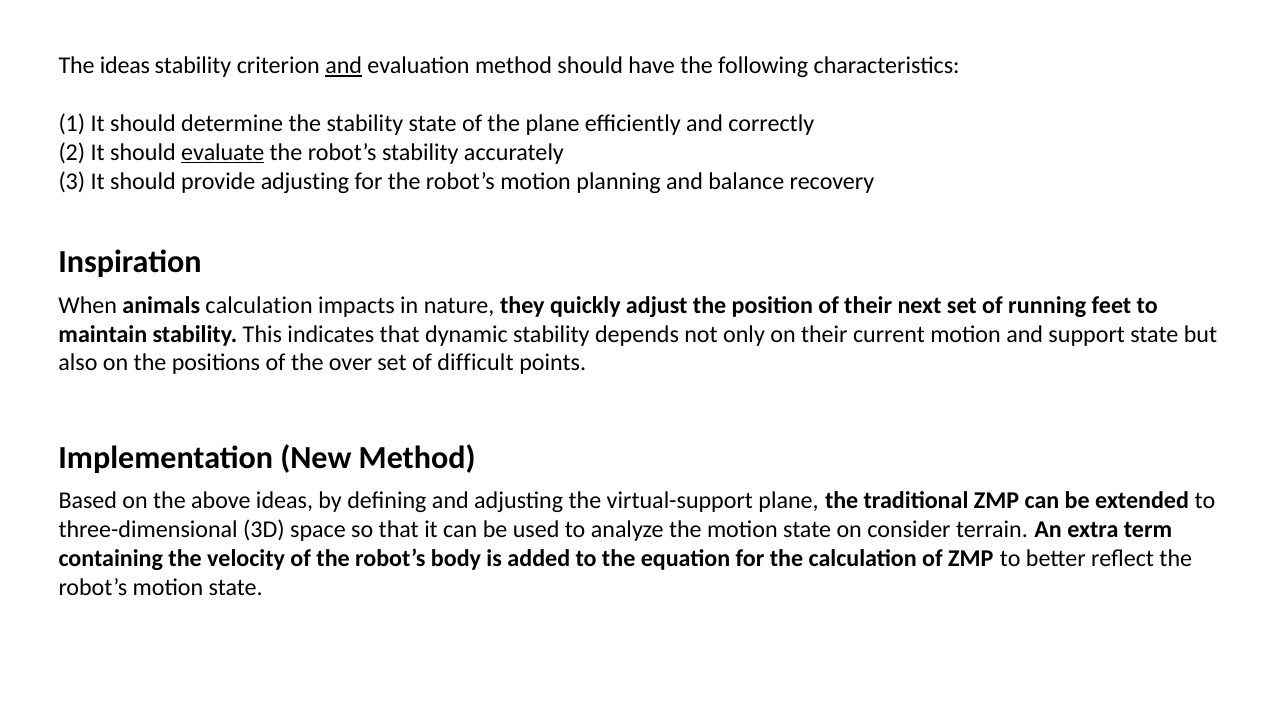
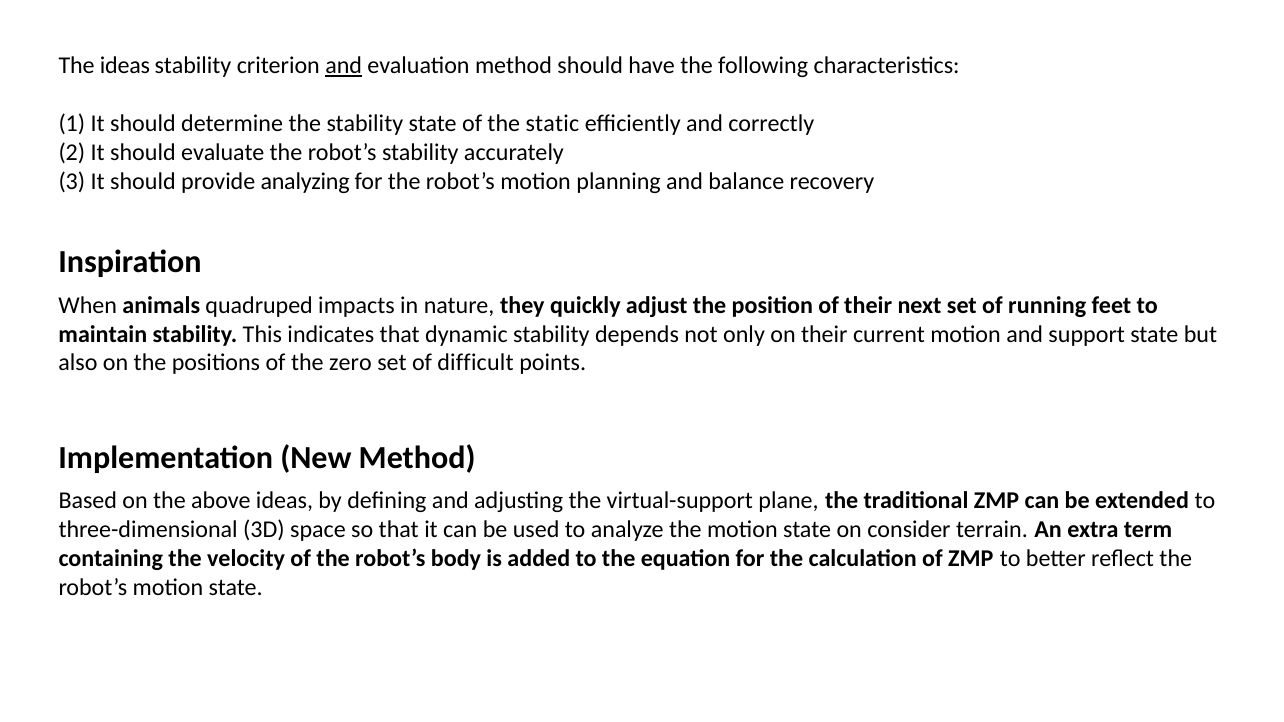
the plane: plane -> static (552, 123)
evaluate underline: present -> none (223, 152)
provide adjusting: adjusting -> analyzing (305, 181)
animals calculation: calculation -> quadruped (259, 305)
over: over -> zero (350, 363)
